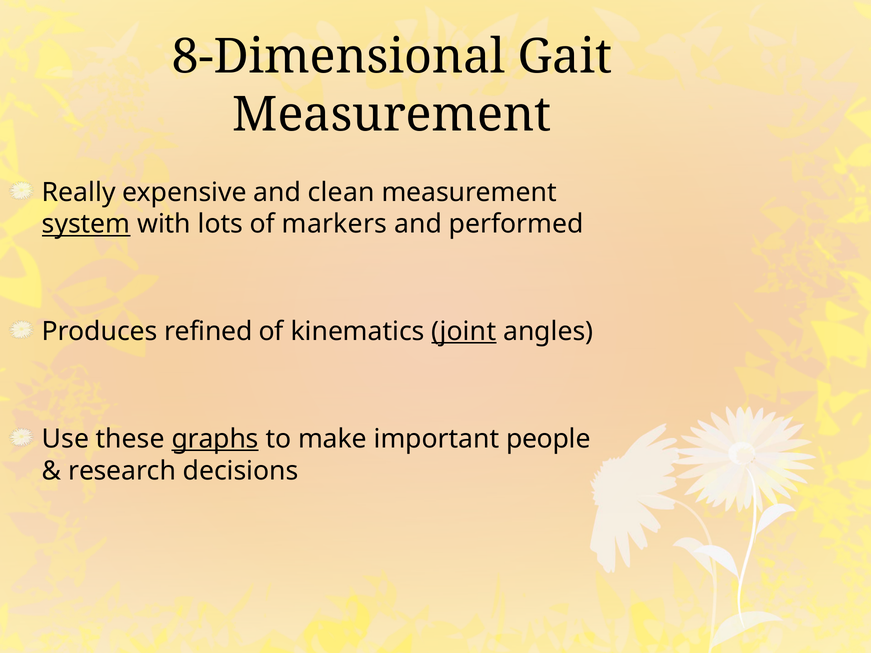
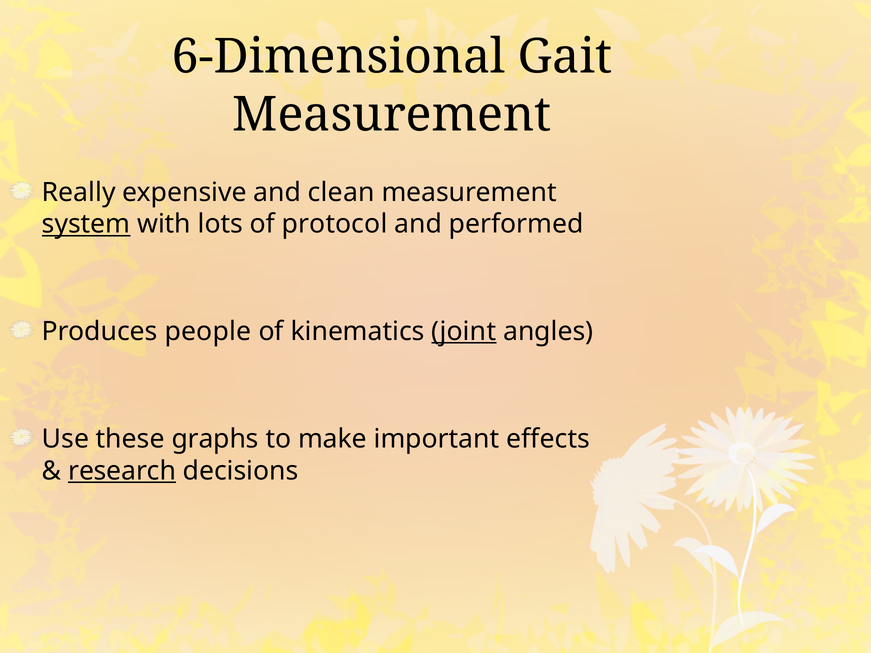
8-Dimensional: 8-Dimensional -> 6-Dimensional (339, 57)
markers: markers -> protocol (335, 224)
refined: refined -> people (208, 332)
graphs underline: present -> none (215, 439)
people: people -> effects (548, 439)
research underline: none -> present (122, 471)
